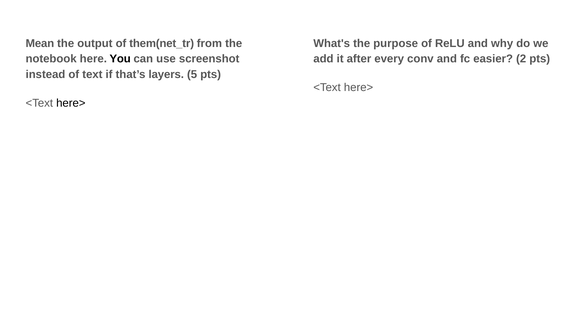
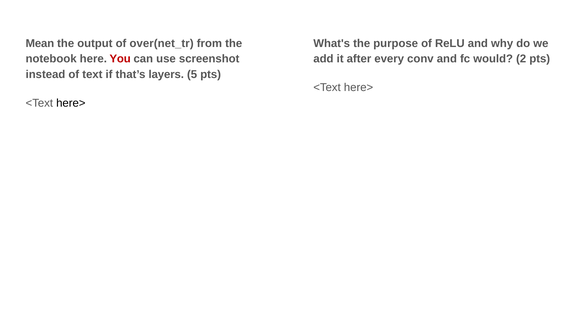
them(net_tr: them(net_tr -> over(net_tr (162, 43)
You colour: black -> red (120, 59)
easier: easier -> would (493, 59)
